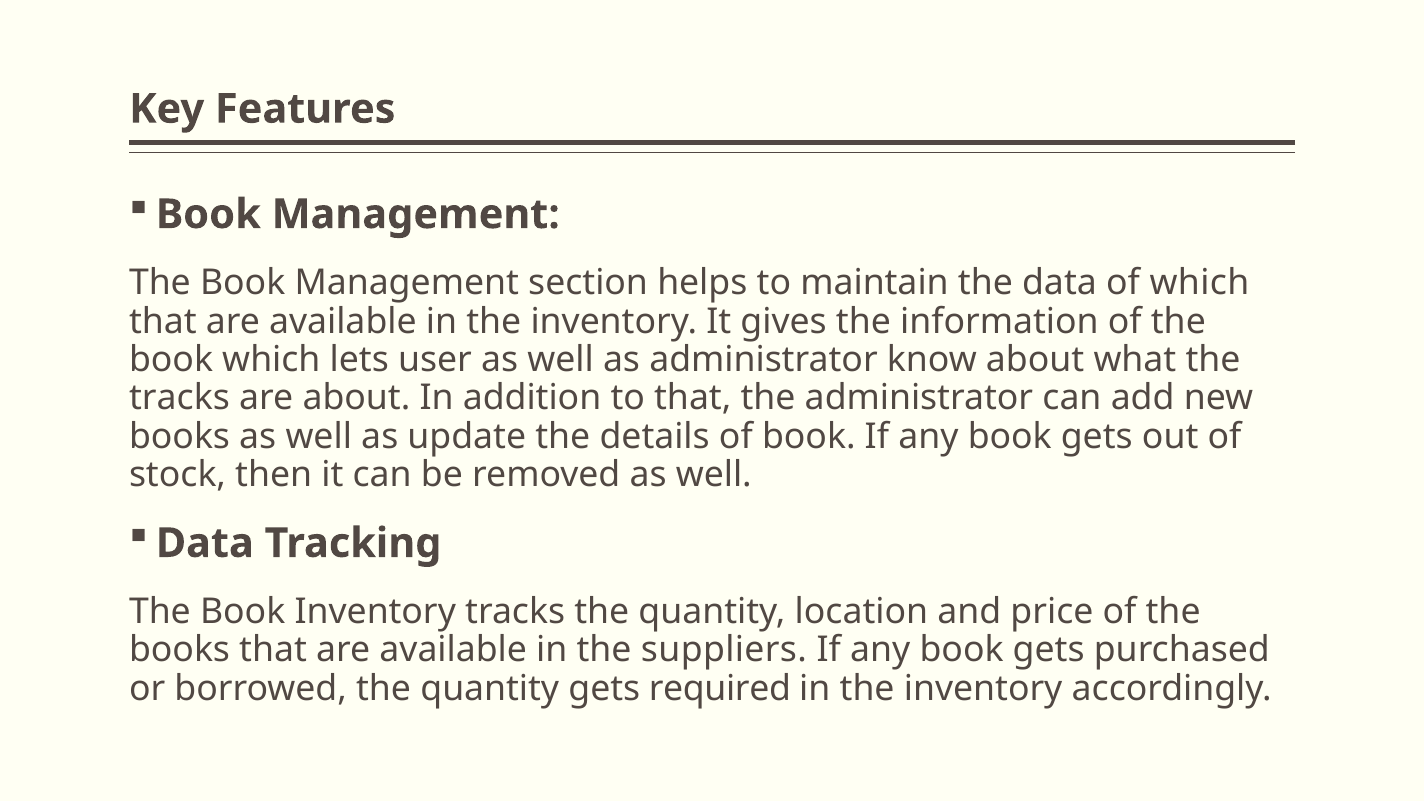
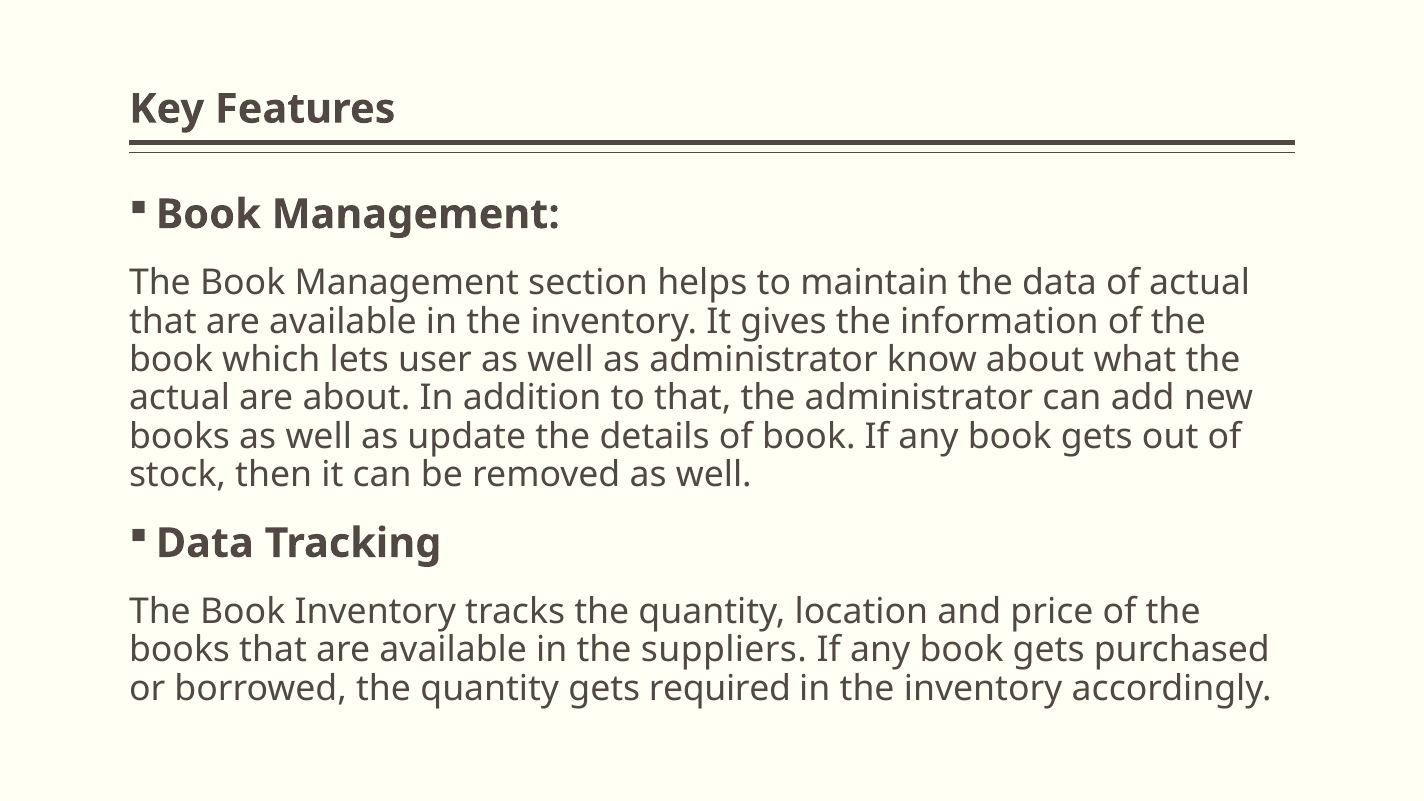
of which: which -> actual (1200, 283)
tracks: tracks -> actual (180, 398)
